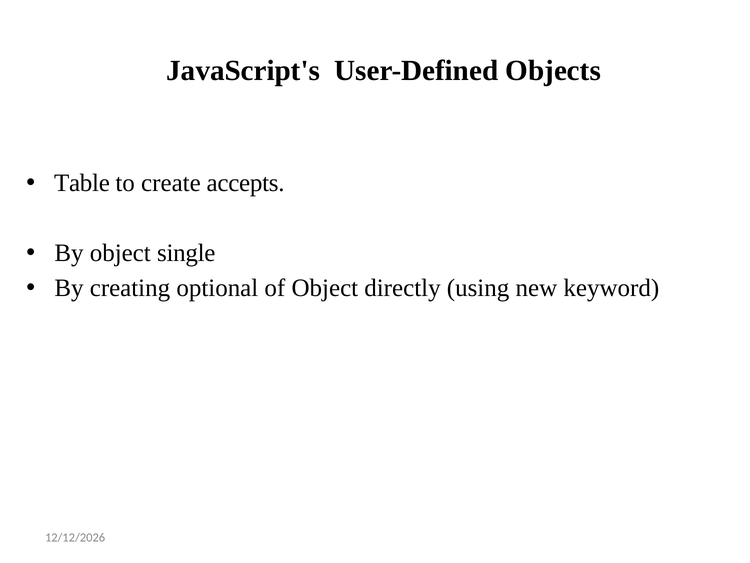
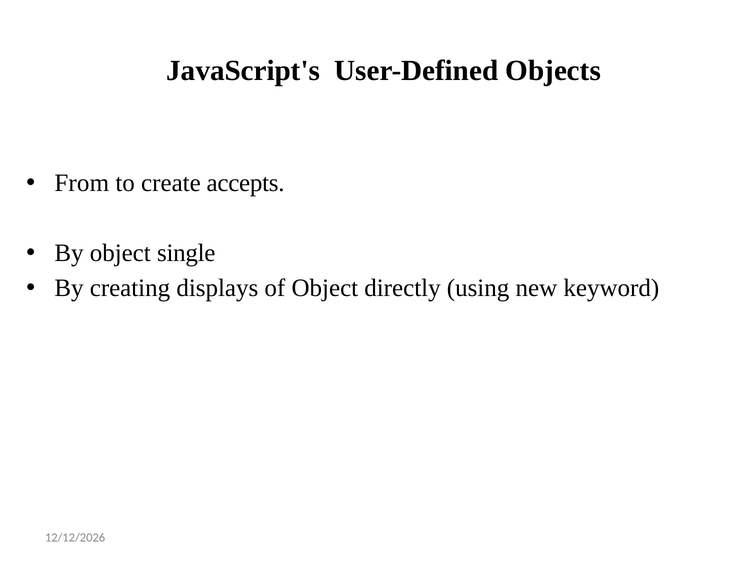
Table: Table -> From (82, 183)
optional: optional -> displays (217, 288)
